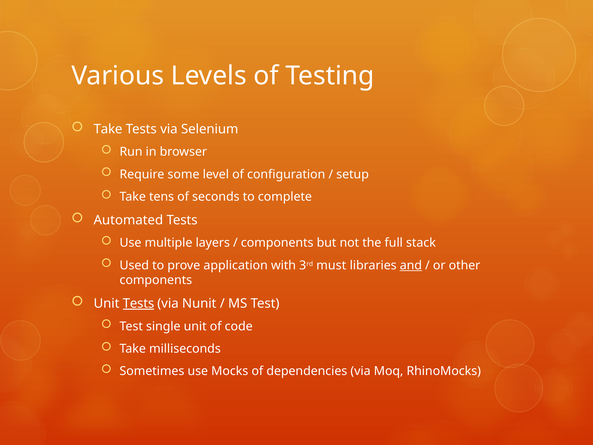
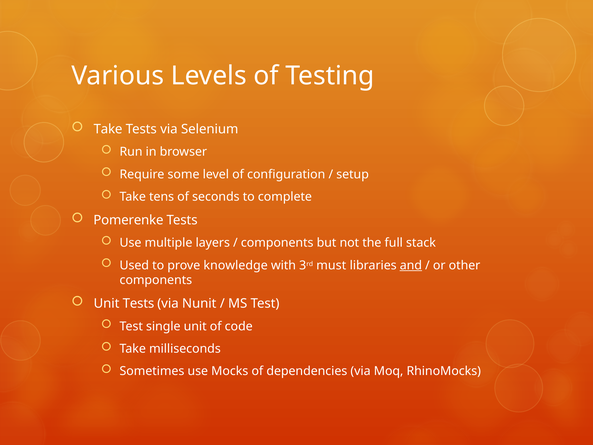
Automated: Automated -> Pomerenke (128, 220)
application: application -> knowledge (236, 265)
Tests underline: present -> none (138, 303)
